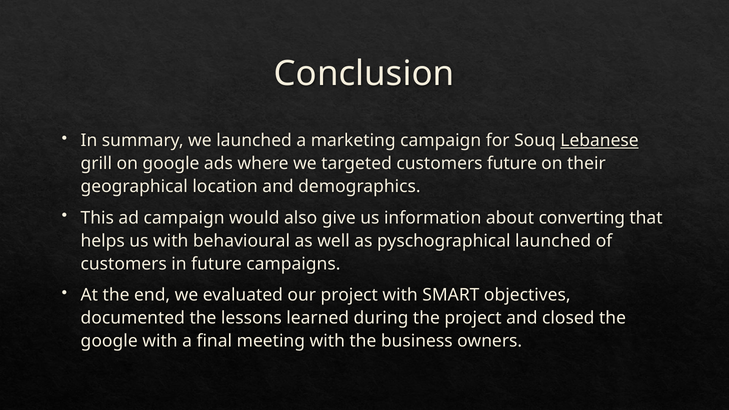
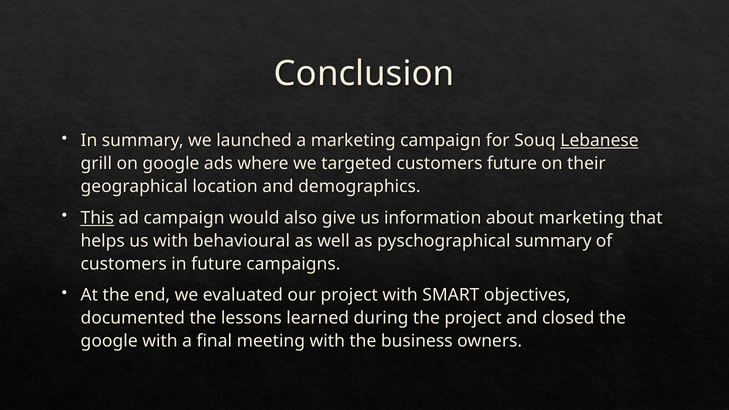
This underline: none -> present (97, 218)
about converting: converting -> marketing (582, 218)
pyschographical launched: launched -> summary (553, 241)
